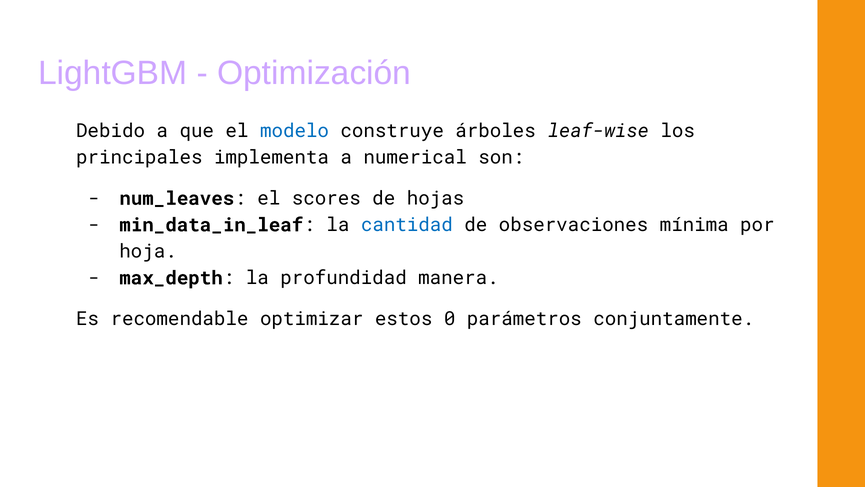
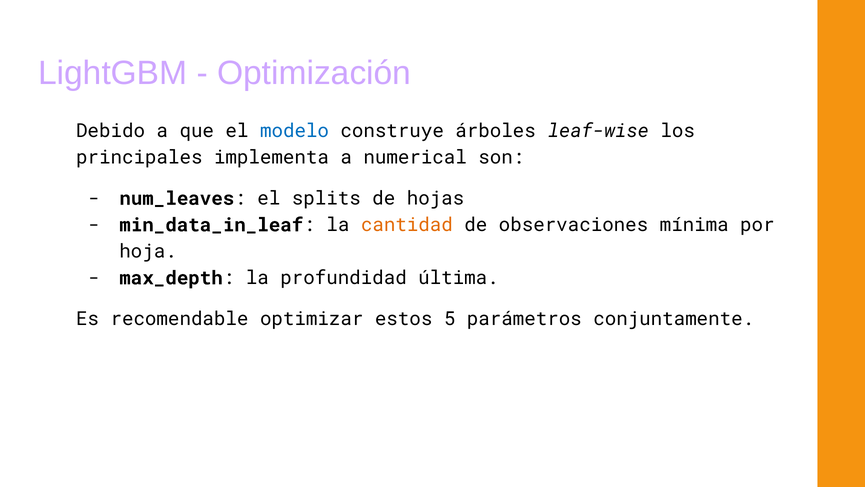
scores: scores -> splits (326, 198)
cantidad colour: blue -> orange (407, 225)
manera: manera -> última (458, 278)
0: 0 -> 5 (450, 319)
